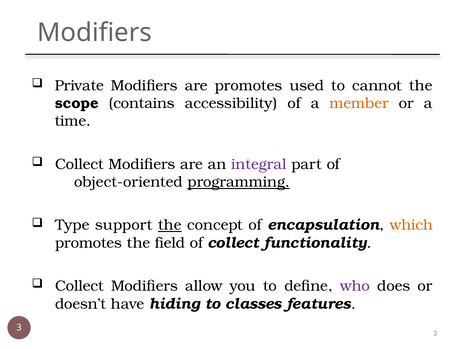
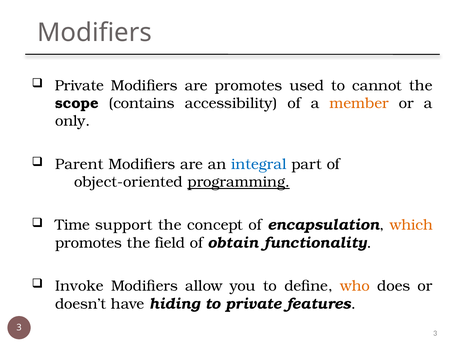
time: time -> only (73, 121)
Collect: Collect -> Parent (79, 164)
integral colour: purple -> blue (259, 164)
Type: Type -> Time (72, 225)
the underline: present -> none (170, 225)
of collect: collect -> obtain (233, 243)
Collect: Collect -> Invoke (79, 286)
who colour: purple -> orange (355, 286)
to classes: classes -> private (254, 304)
